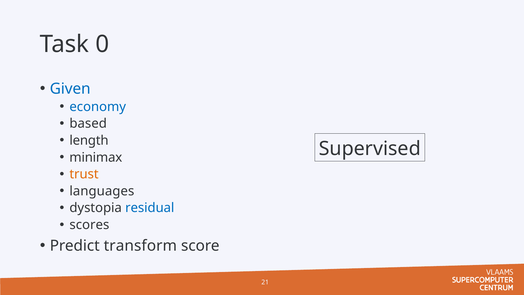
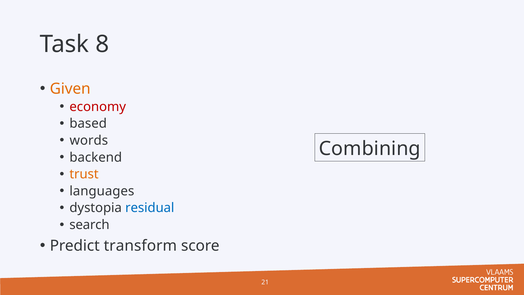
0: 0 -> 8 (102, 44)
Given colour: blue -> orange (70, 89)
economy colour: blue -> red (98, 107)
length: length -> words (89, 140)
Supervised: Supervised -> Combining (370, 149)
minimax: minimax -> backend (96, 157)
scores: scores -> search (89, 225)
